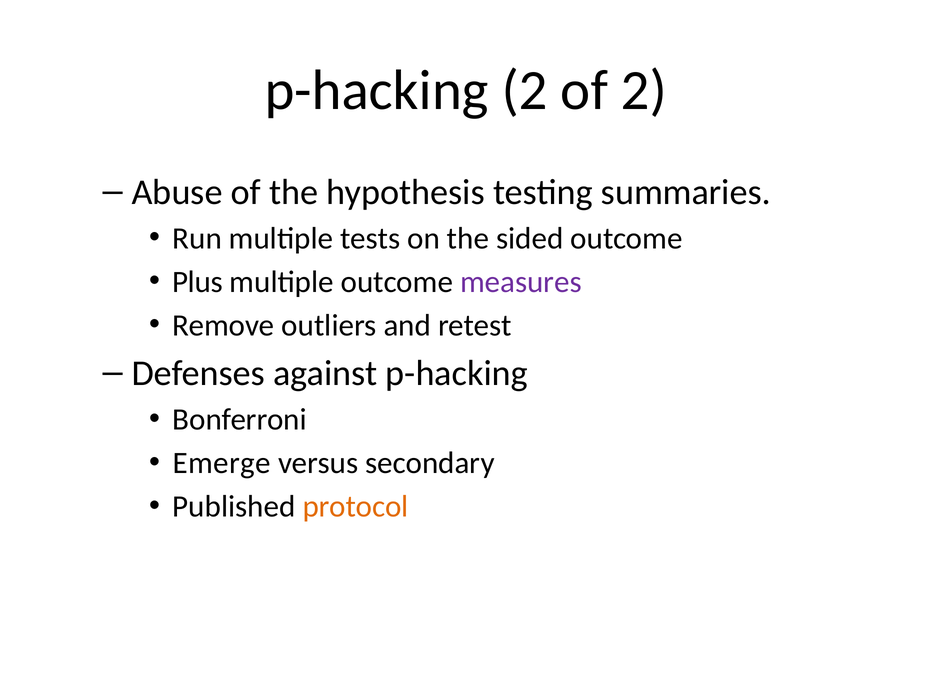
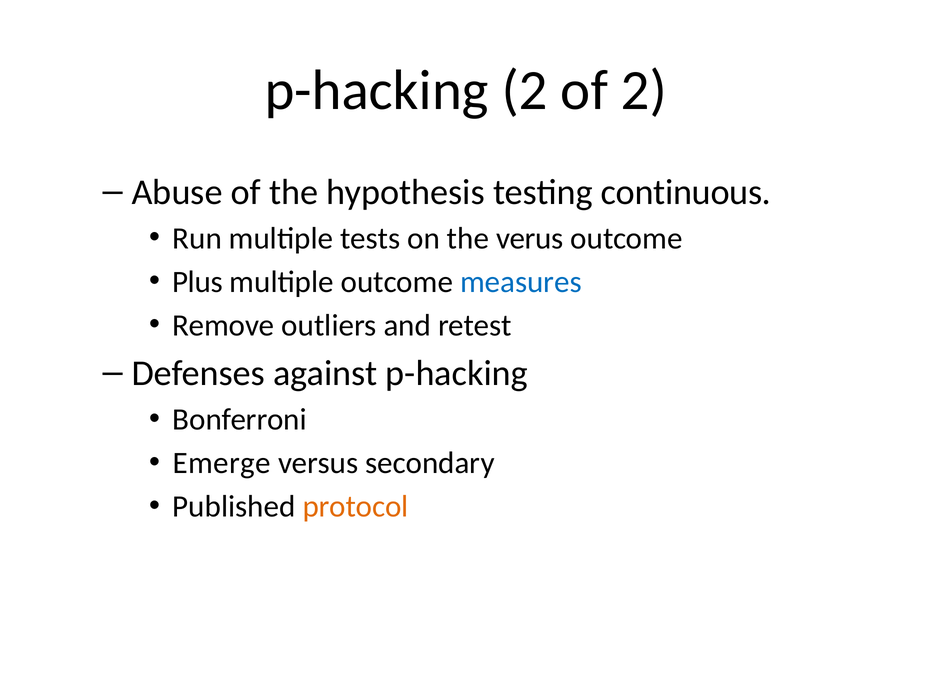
summaries: summaries -> continuous (686, 192)
sided: sided -> verus (530, 238)
measures colour: purple -> blue (521, 282)
